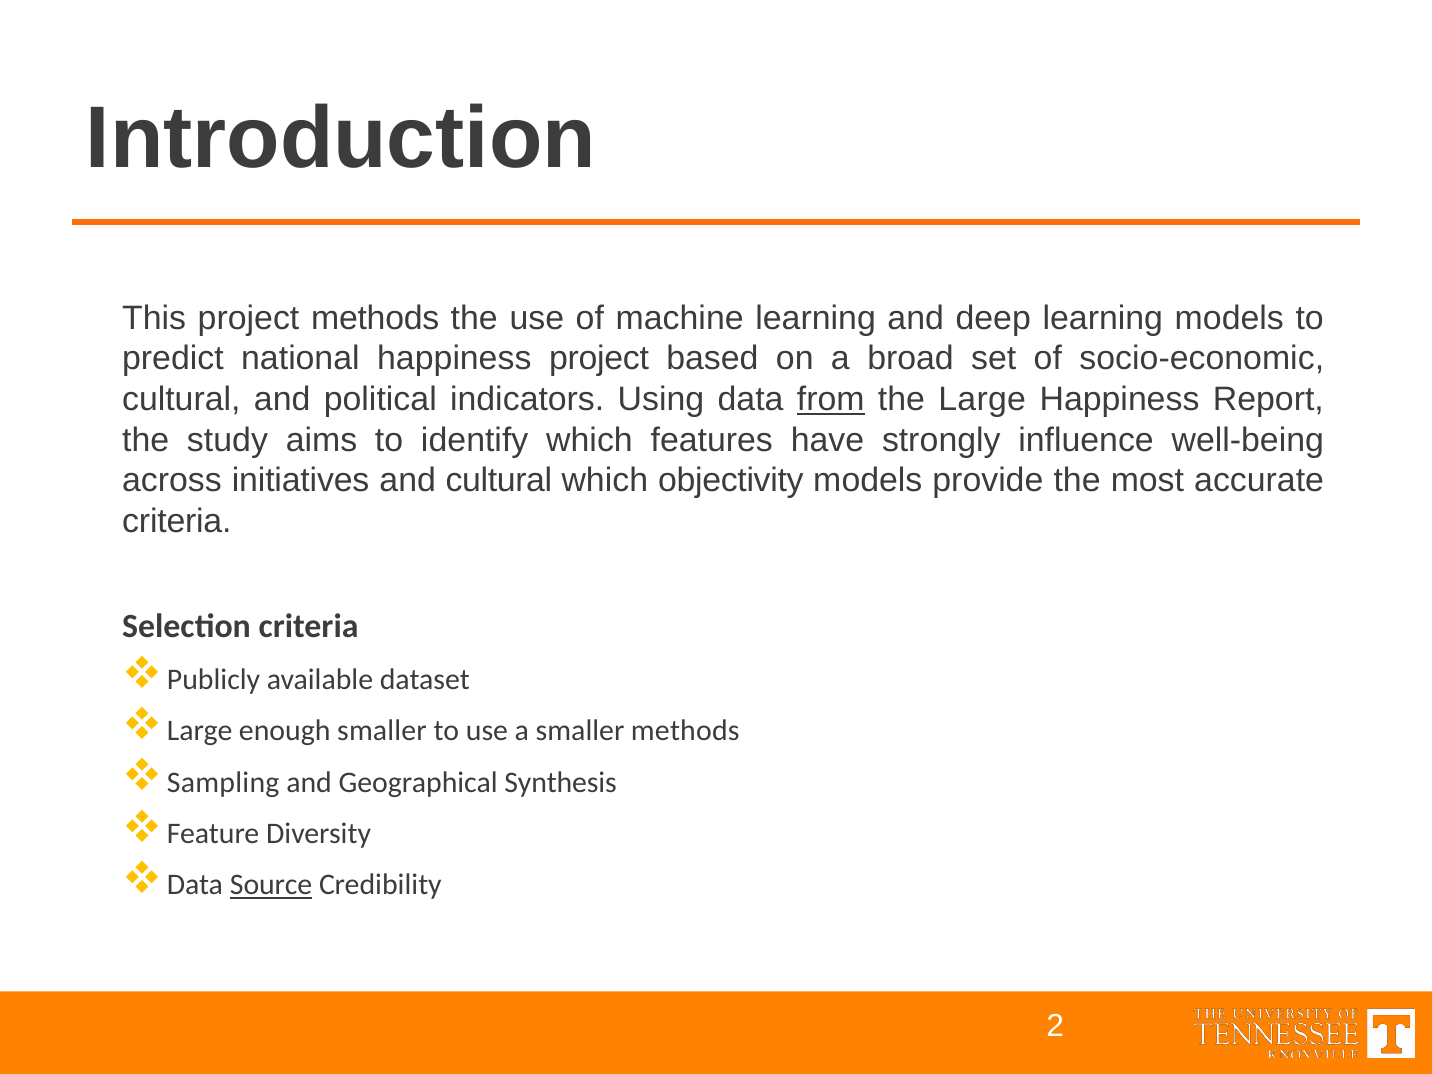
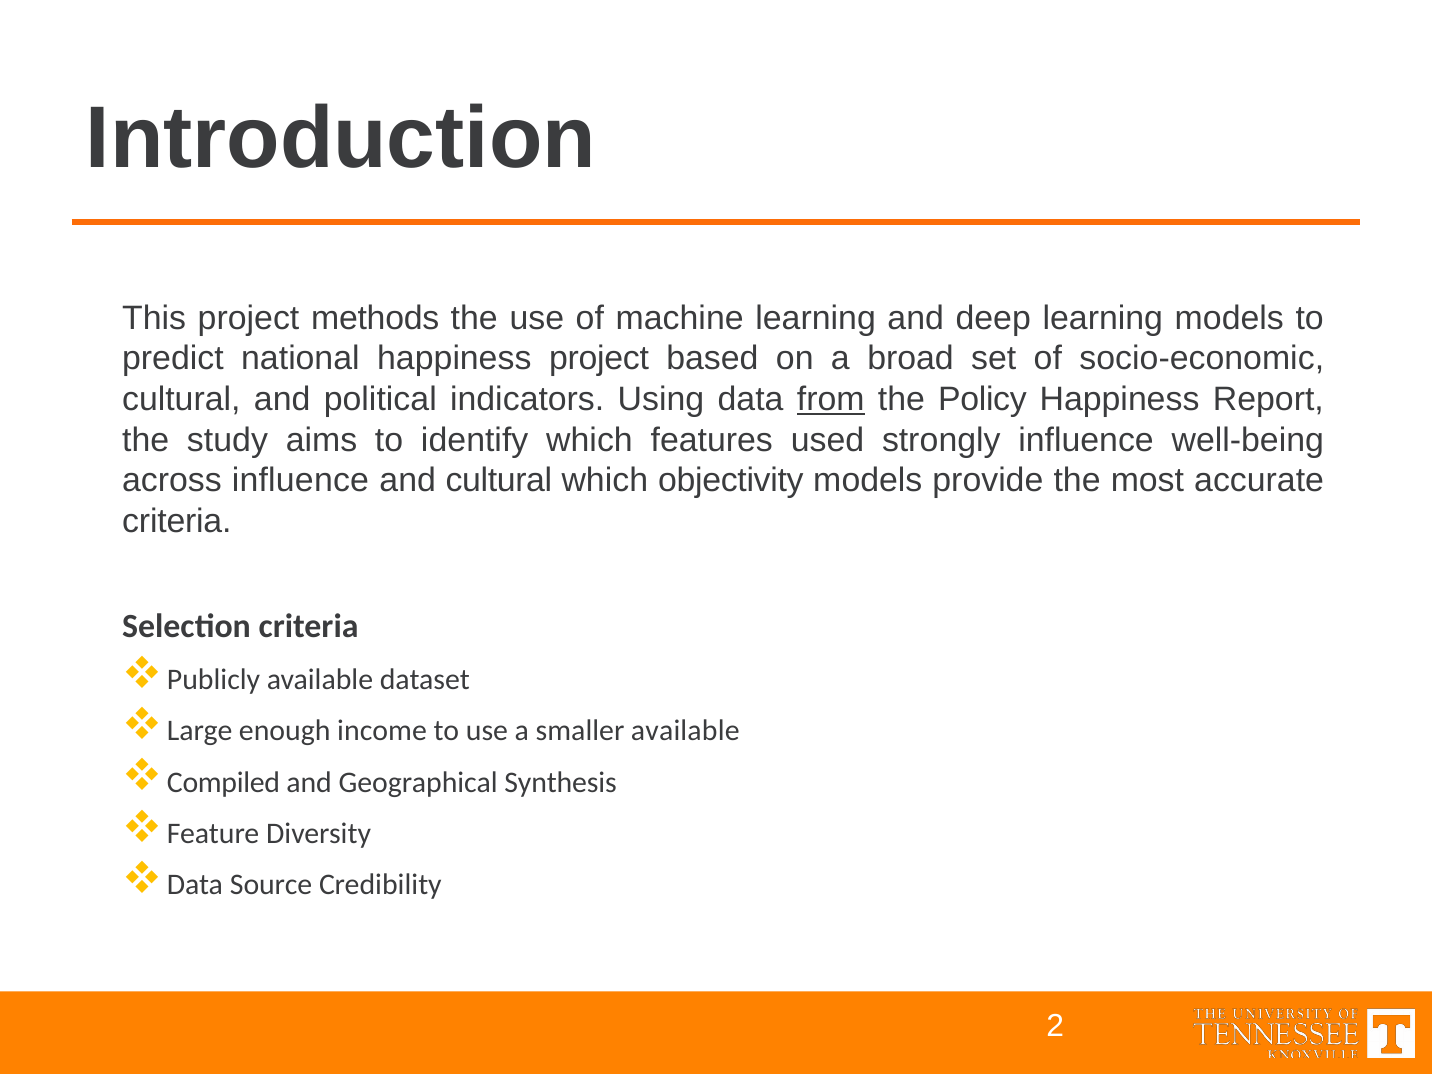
the Large: Large -> Policy (982, 399)
have: have -> used (827, 440)
across initiatives: initiatives -> influence (300, 481)
enough smaller: smaller -> income (382, 731)
smaller methods: methods -> available (685, 731)
Sampling: Sampling -> Compiled (223, 782)
Source underline: present -> none (271, 885)
